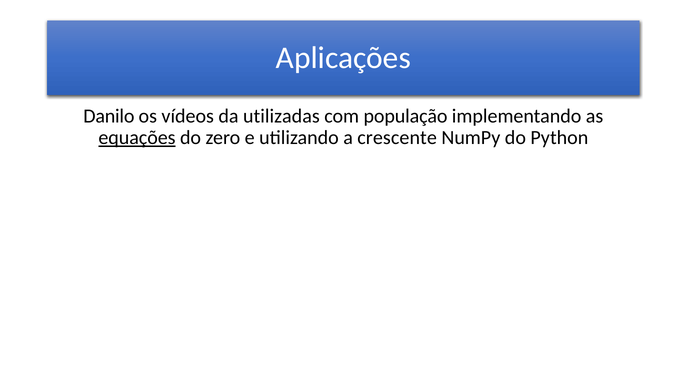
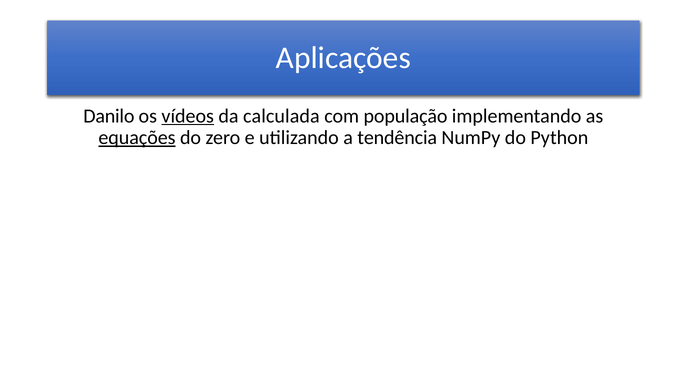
vídeos underline: none -> present (188, 116)
utilizadas: utilizadas -> calculada (281, 116)
crescente: crescente -> tendência (397, 138)
